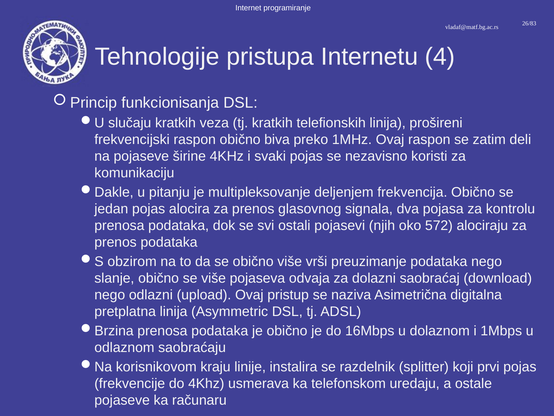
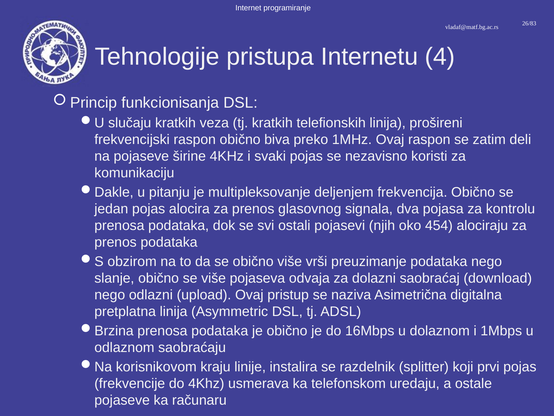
572: 572 -> 454 (439, 225)
